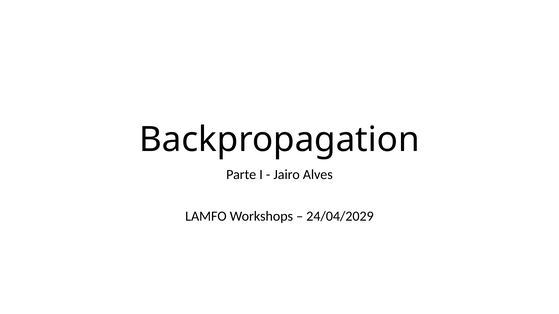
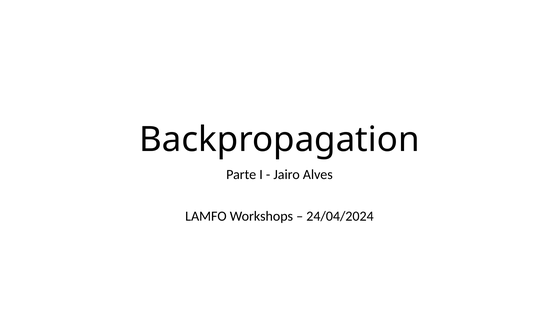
24/04/2029: 24/04/2029 -> 24/04/2024 (340, 217)
